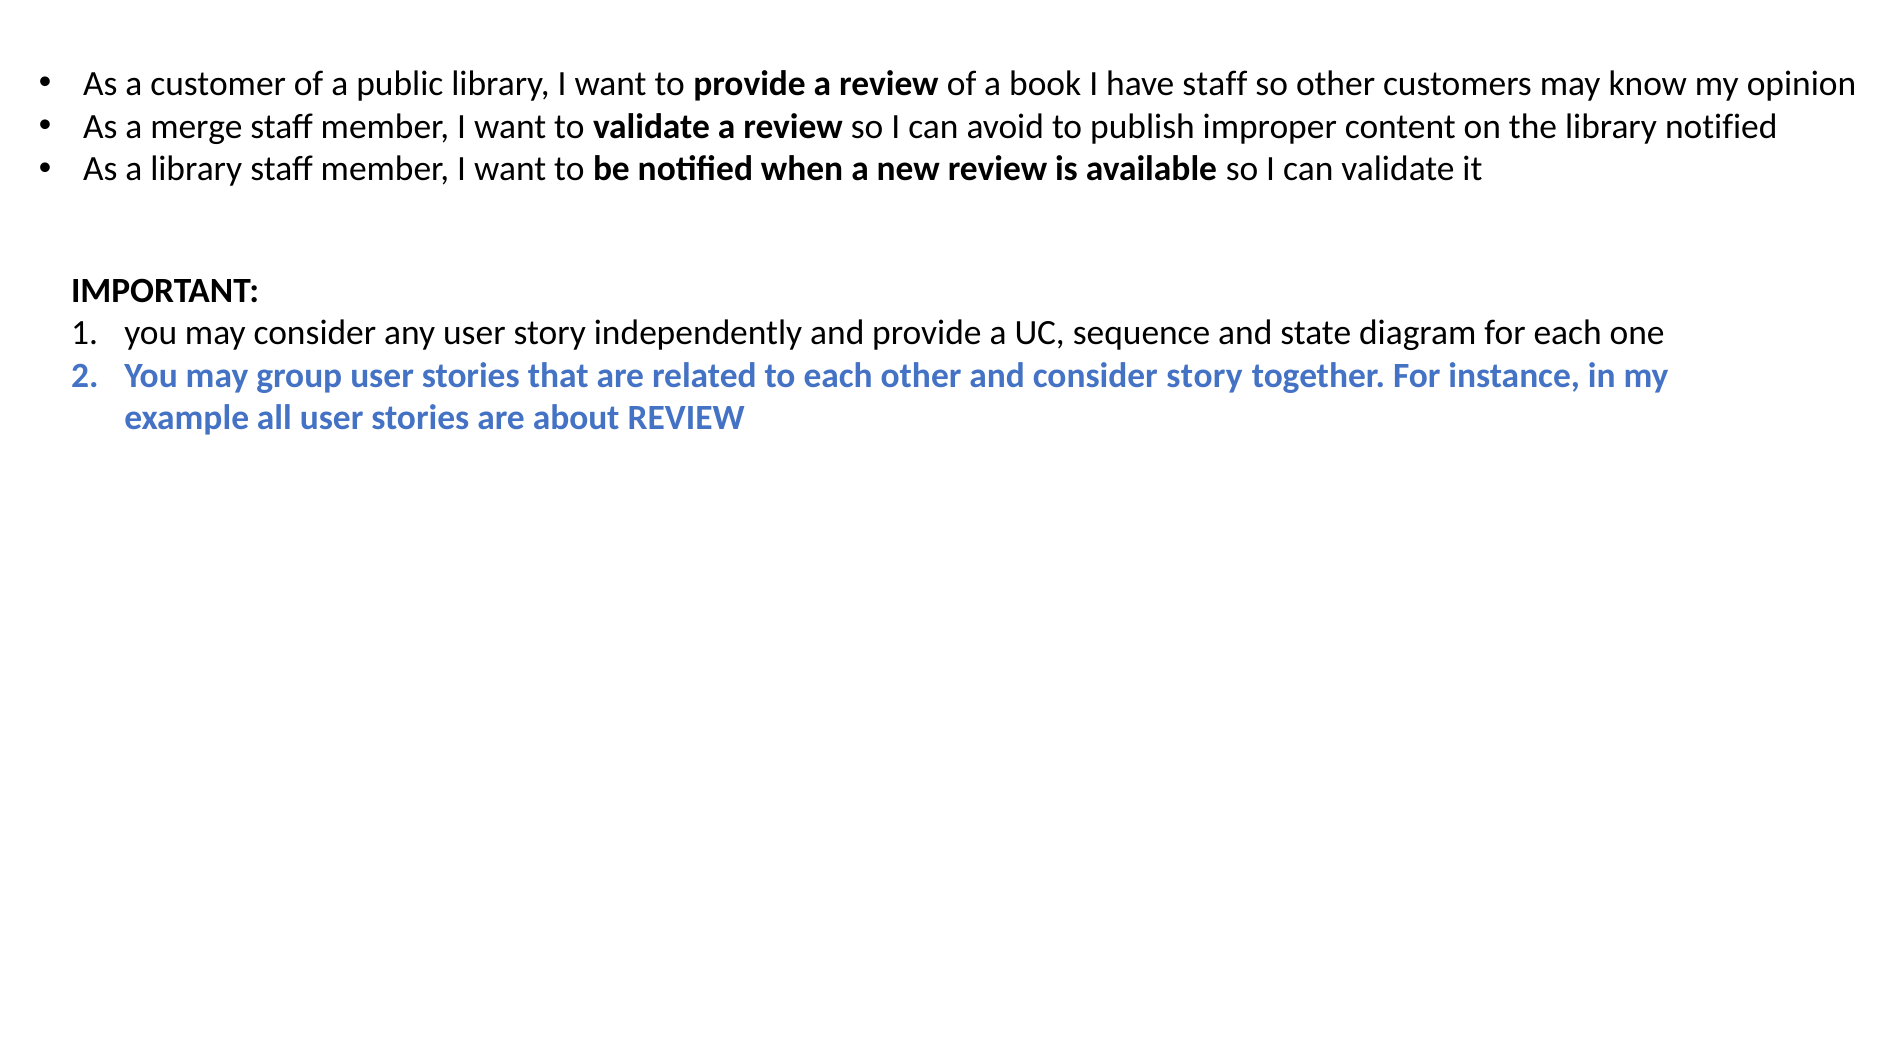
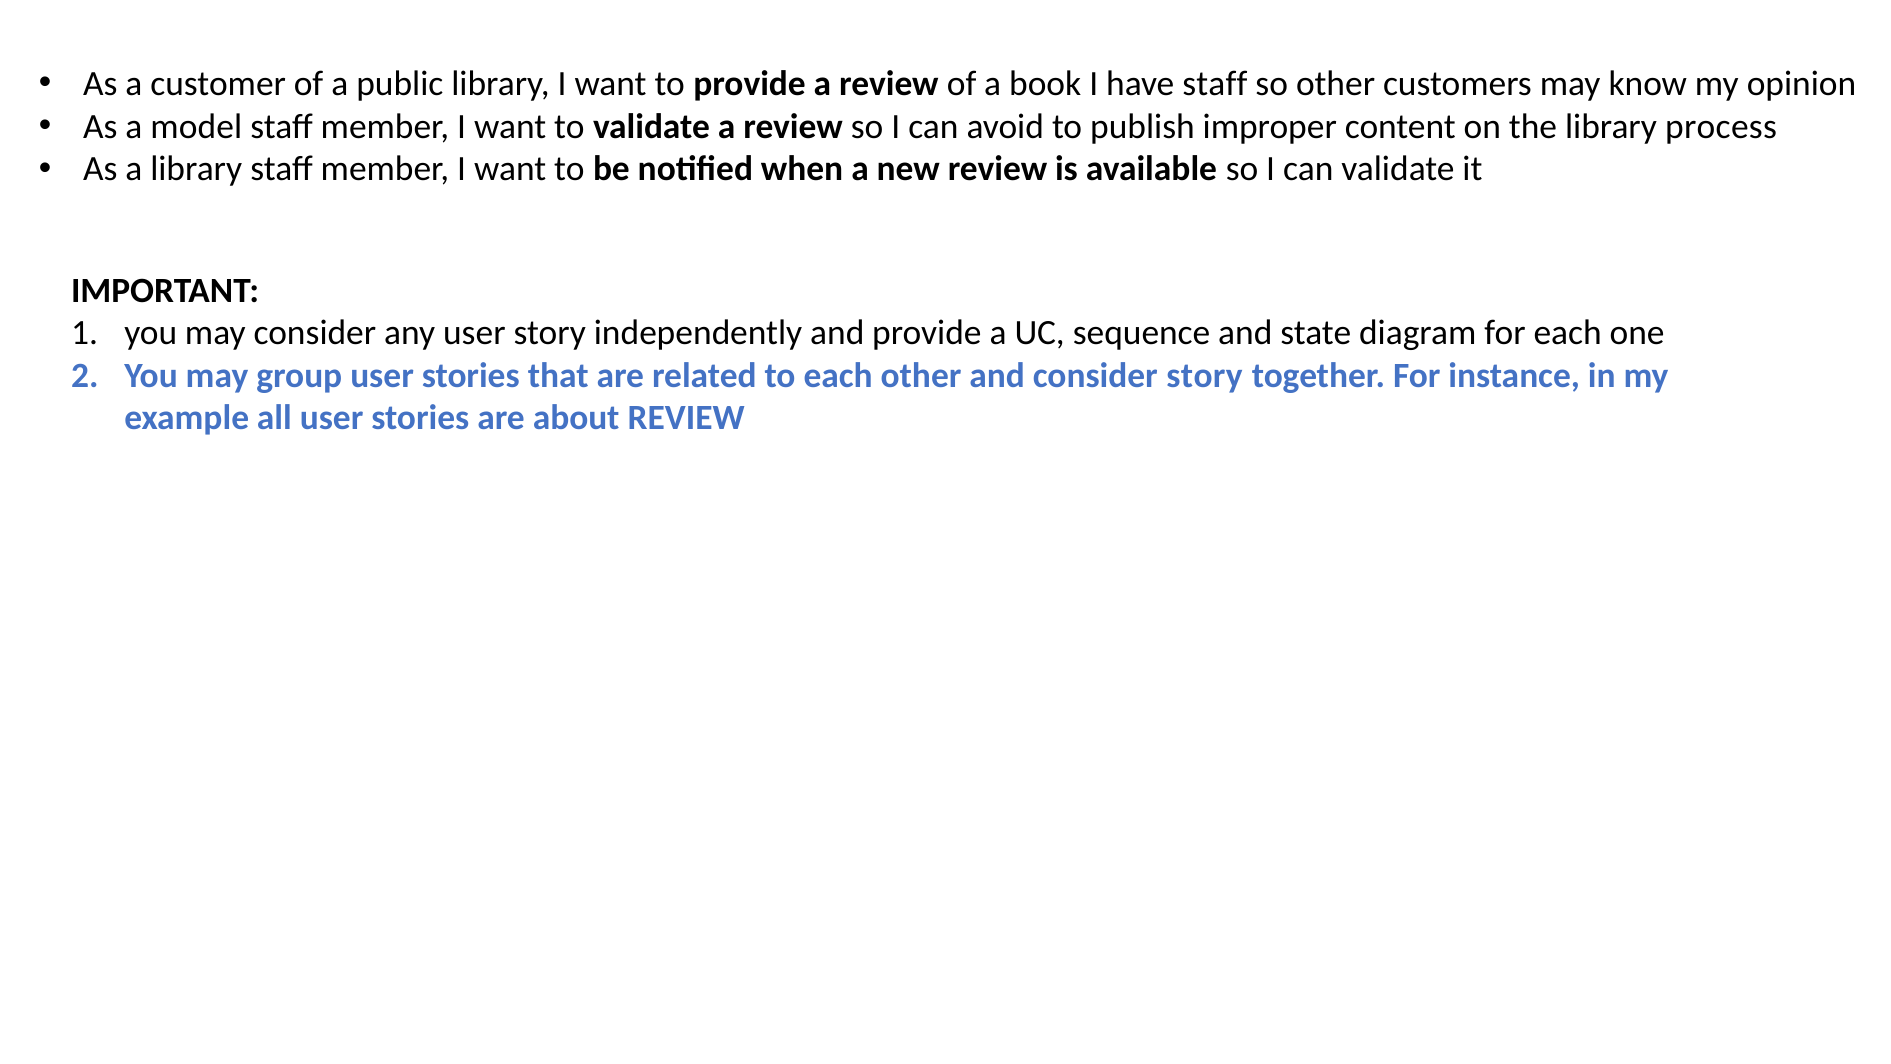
merge: merge -> model (196, 127)
library notified: notified -> process (1721, 127)
